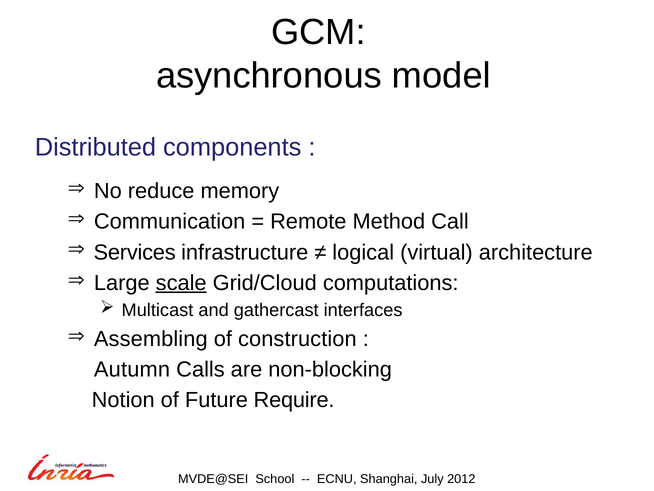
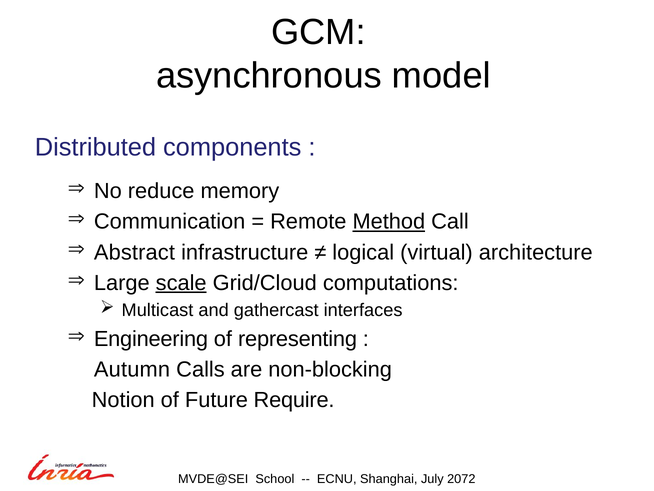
Method underline: none -> present (389, 222)
Services: Services -> Abstract (134, 252)
Assembling: Assembling -> Engineering (151, 339)
construction: construction -> representing (298, 339)
2012: 2012 -> 2072 (461, 478)
